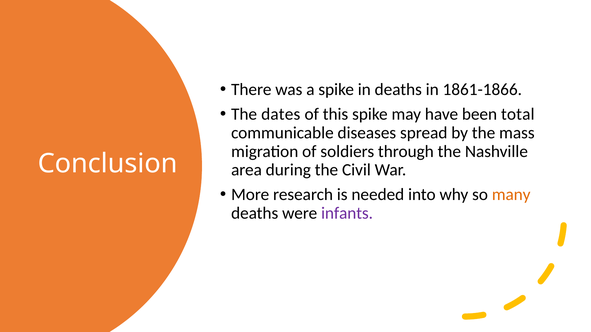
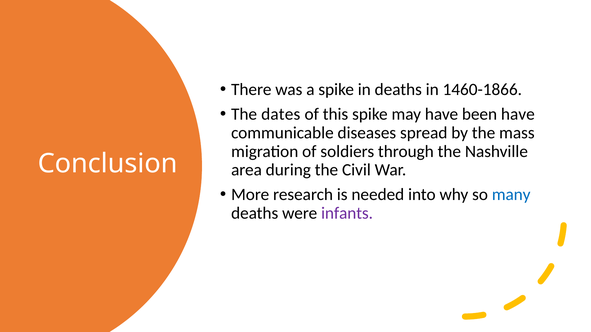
1861-1866: 1861-1866 -> 1460-1866 (482, 90)
been total: total -> have (518, 114)
many colour: orange -> blue (511, 195)
